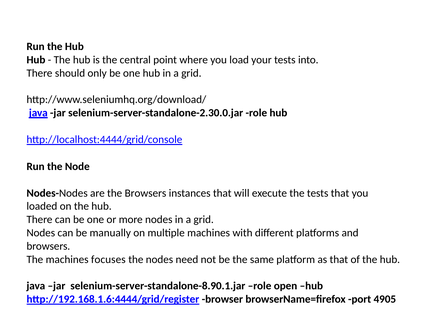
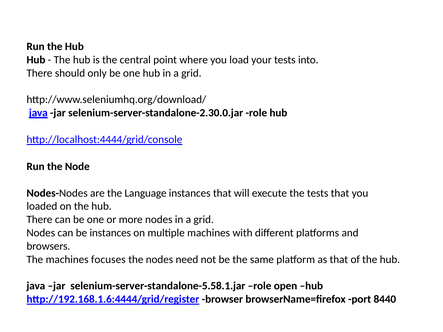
the Browsers: Browsers -> Language (146, 193)
be manually: manually -> instances (110, 233)
selenium-server-standalone-8.90.1.jar: selenium-server-standalone-8.90.1.jar -> selenium-server-standalone-5.58.1.jar (158, 286)
4905: 4905 -> 8440 (385, 299)
